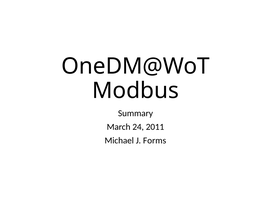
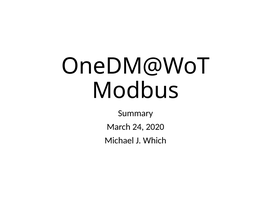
2011: 2011 -> 2020 (155, 126)
Forms: Forms -> Which (155, 140)
